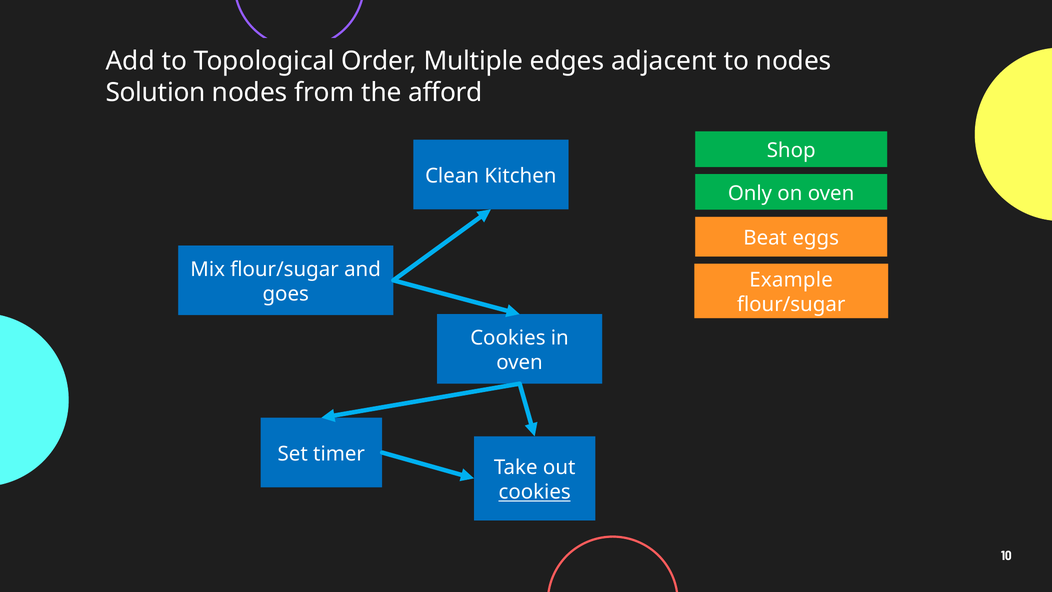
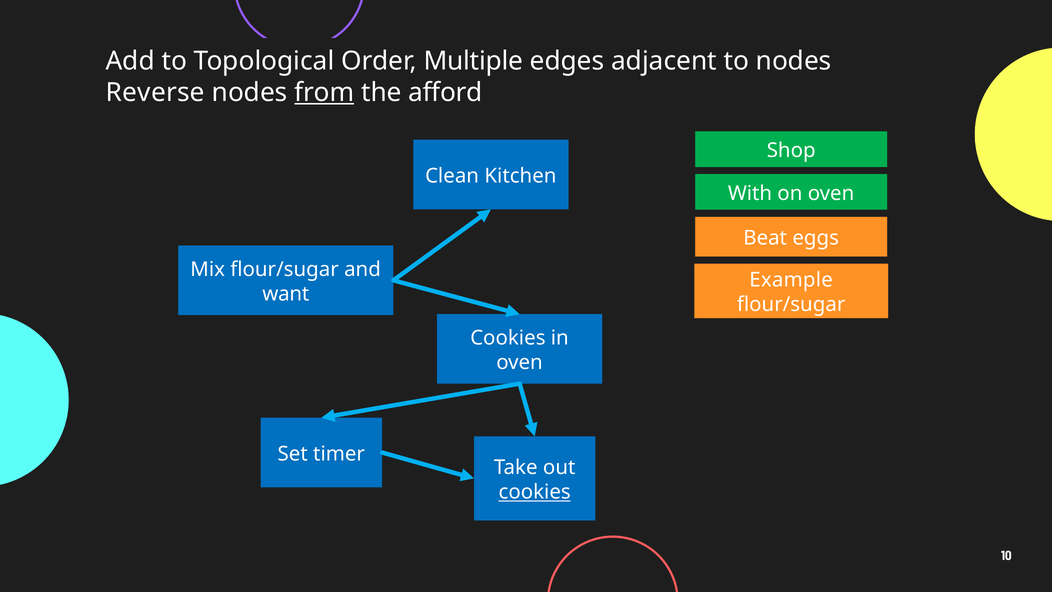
Solution: Solution -> Reverse (155, 92)
from underline: none -> present (324, 92)
Only: Only -> With (750, 193)
goes: goes -> want (286, 294)
